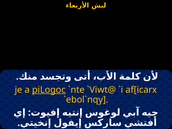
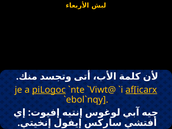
af[icarx underline: none -> present (141, 90)
